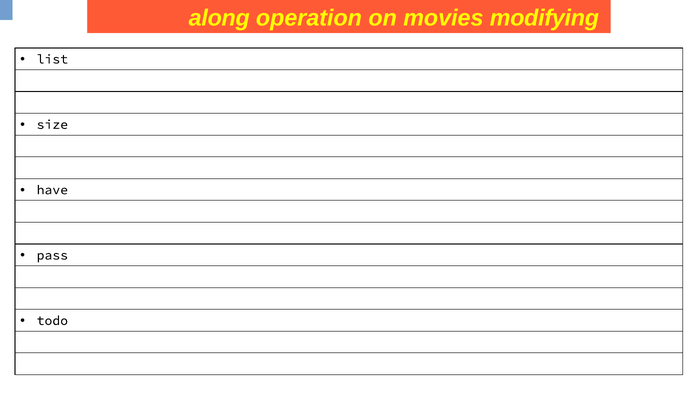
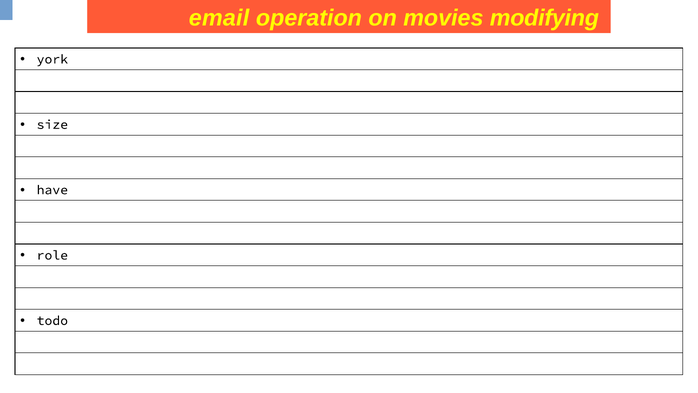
along: along -> email (219, 18)
list: list -> york (52, 59)
pass: pass -> role (52, 255)
